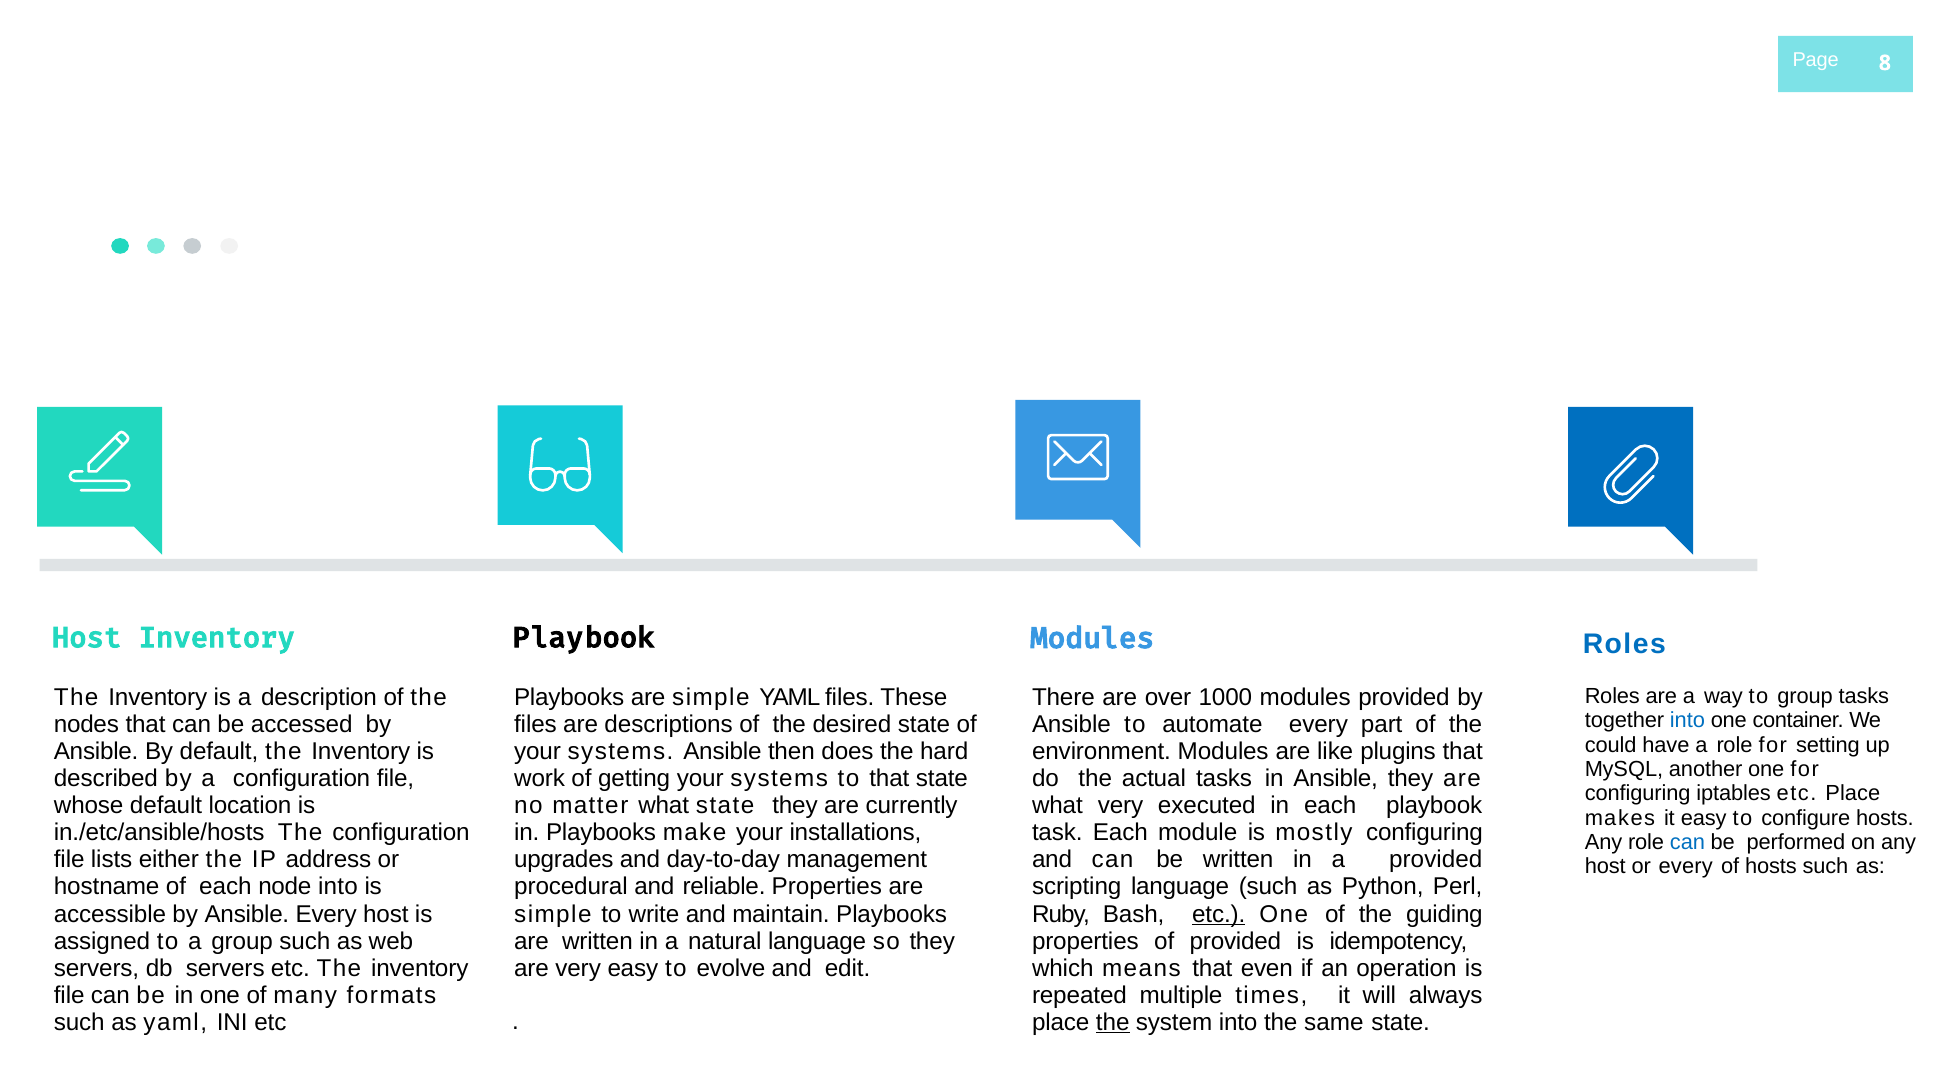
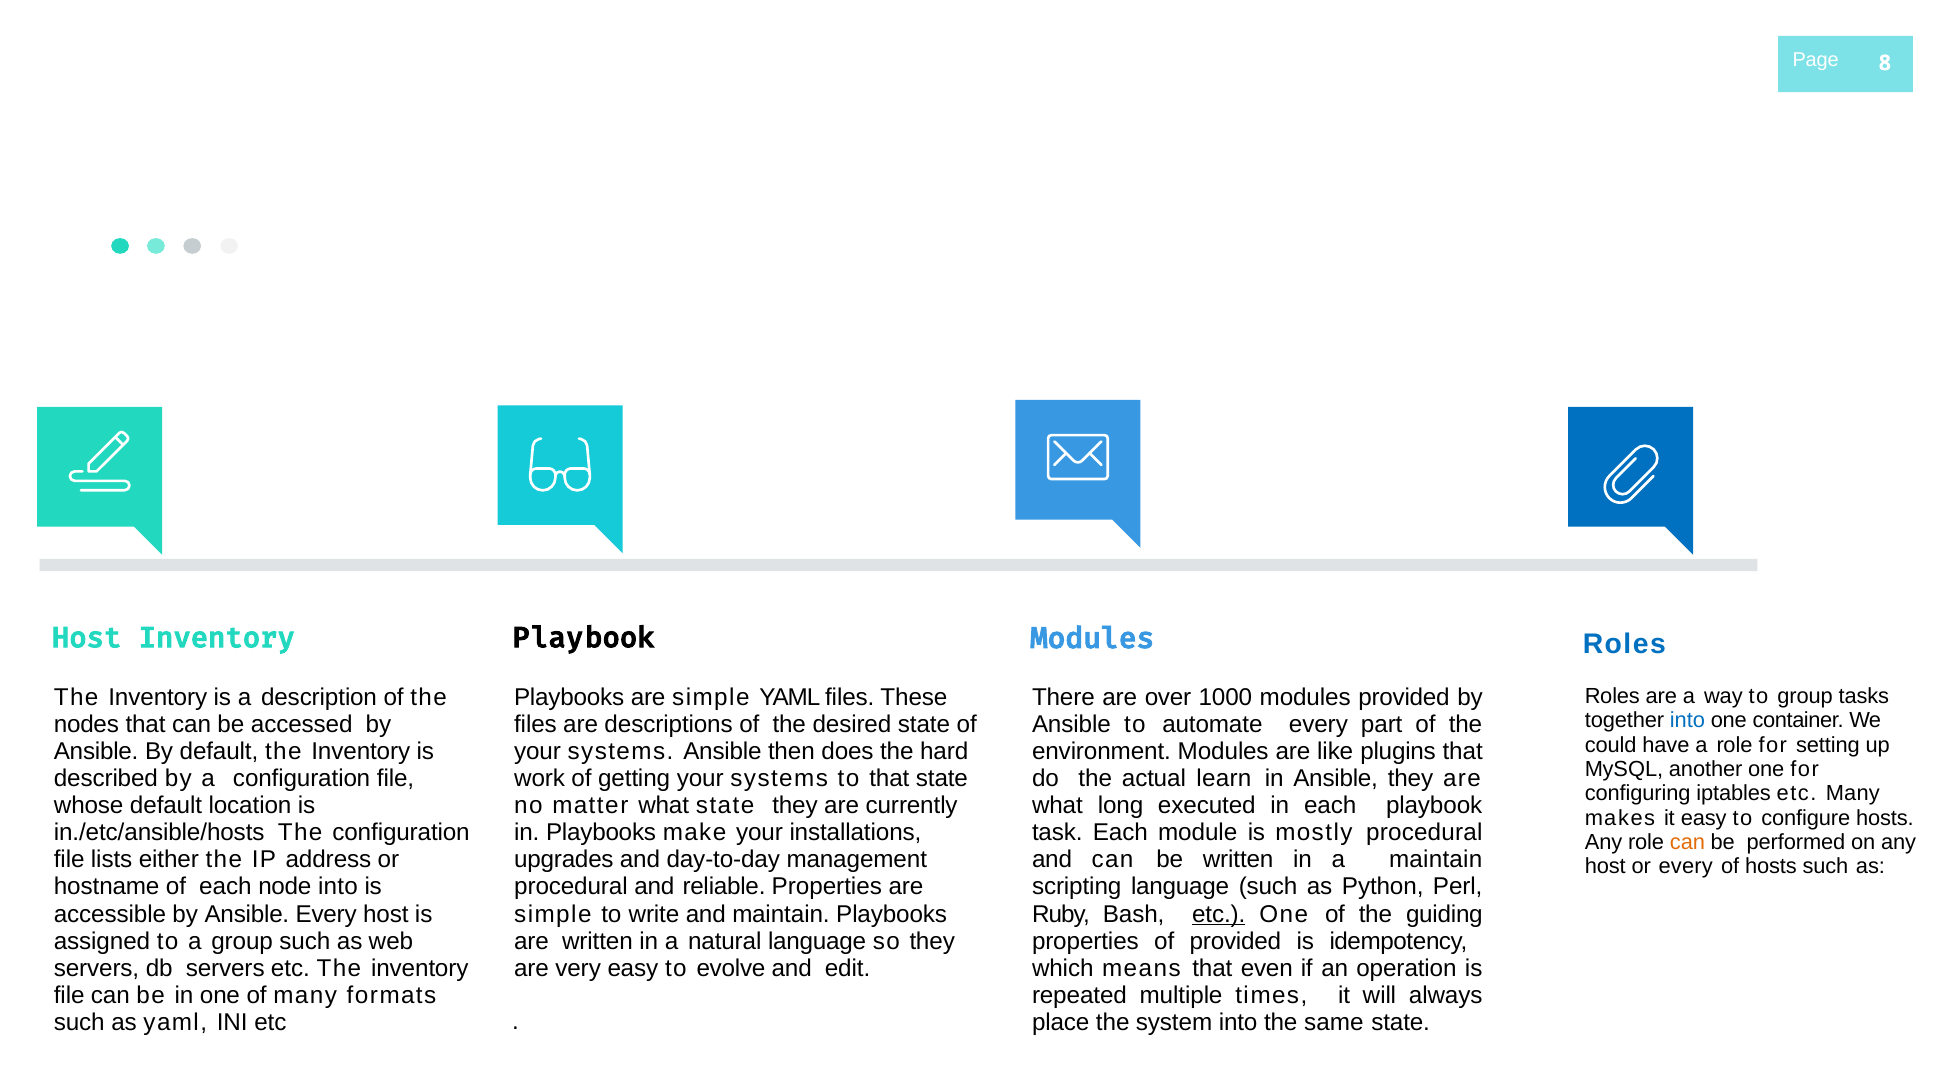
actual tasks: tasks -> learn (1224, 779)
etc Place: Place -> Many (1853, 794)
what very: very -> long (1121, 806)
mostly configuring: configuring -> procedural (1424, 833)
can colour: blue -> orange (1687, 843)
a provided: provided -> maintain (1436, 860)
the underline: present -> none (1113, 1023)
